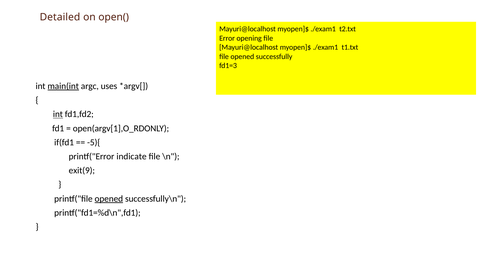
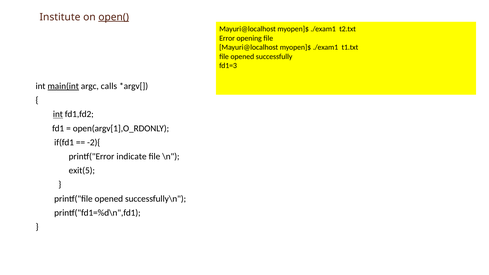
Detailed: Detailed -> Institute (60, 17)
open( underline: none -> present (114, 17)
uses: uses -> calls (109, 86)
-5){: -5){ -> -2){ (94, 142)
exit(9: exit(9 -> exit(5 (82, 171)
opened underline: present -> none (109, 199)
